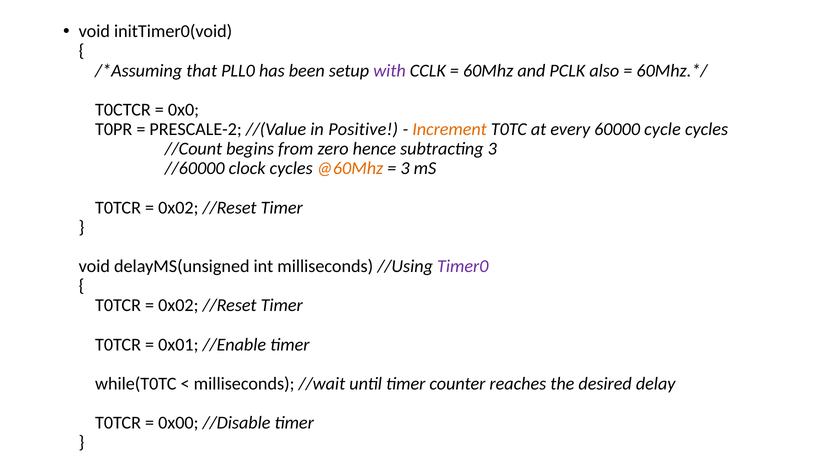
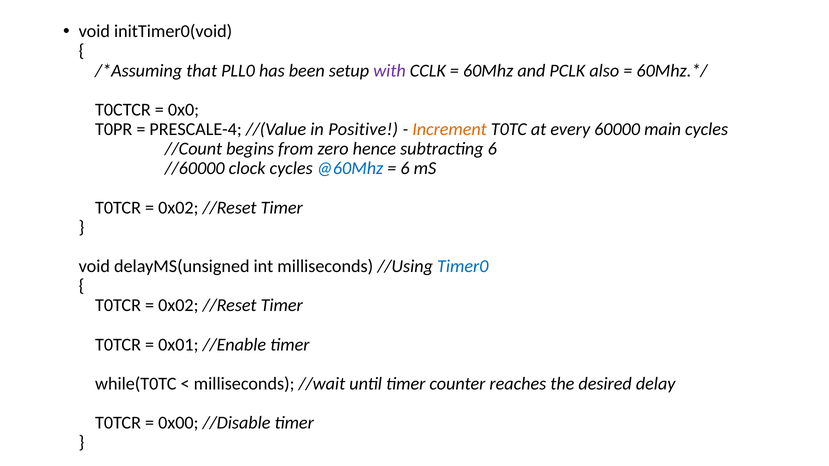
PRESCALE-2: PRESCALE-2 -> PRESCALE-4 (196, 129)
cycle: cycle -> main (663, 129)
subtracting 3: 3 -> 6 (492, 149)
@60Mhz colour: orange -> blue (350, 169)
3: 3 -> 6 (405, 169)
Timer0 colour: purple -> blue (463, 266)
